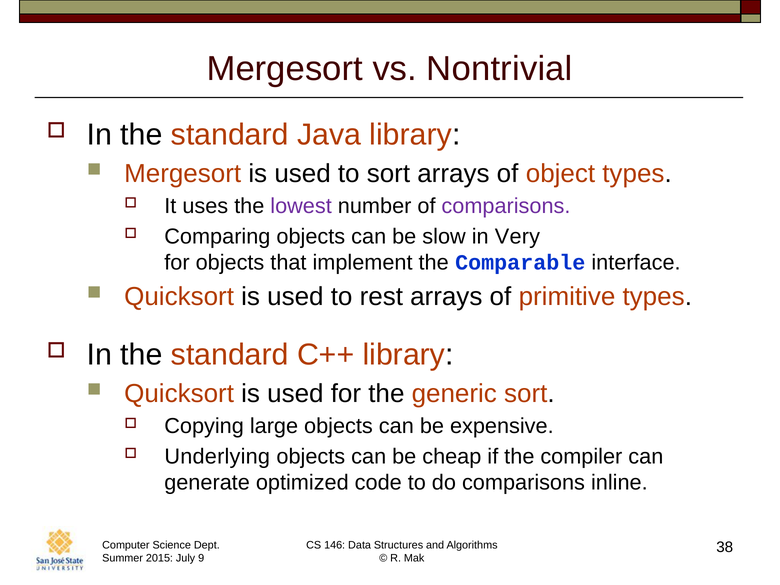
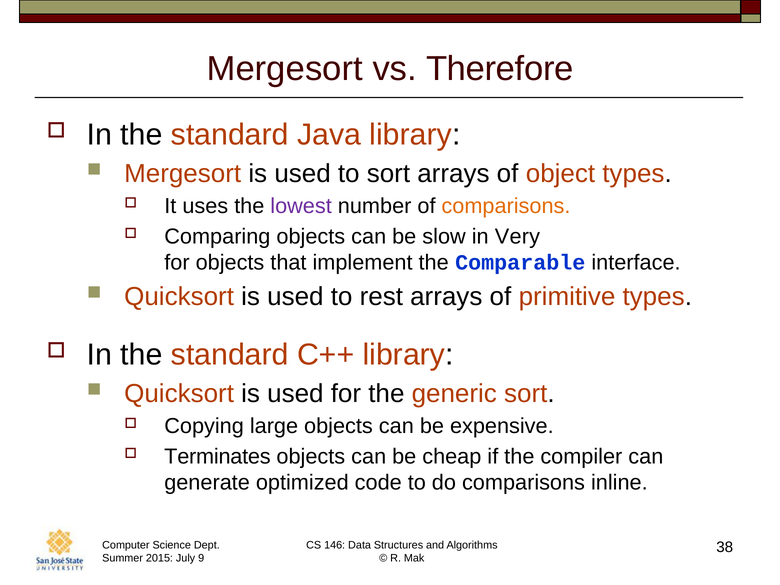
Nontrivial: Nontrivial -> Therefore (500, 69)
comparisons colour: purple -> orange (506, 206)
Underlying: Underlying -> Terminates (217, 457)
